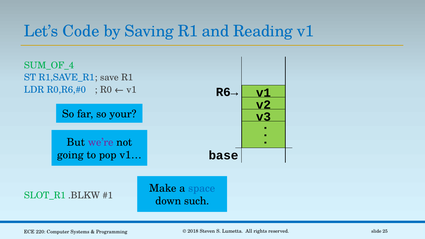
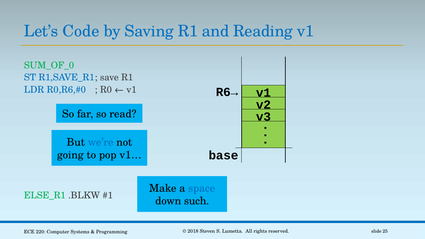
SUM_OF_4: SUM_OF_4 -> SUM_OF_0 (49, 66)
your: your -> read (123, 114)
we’re colour: purple -> blue (101, 142)
SLOT_R1: SLOT_R1 -> ELSE_R1 (45, 195)
